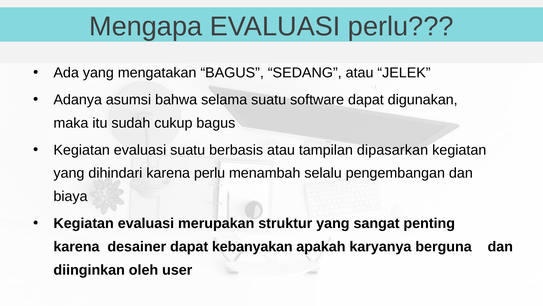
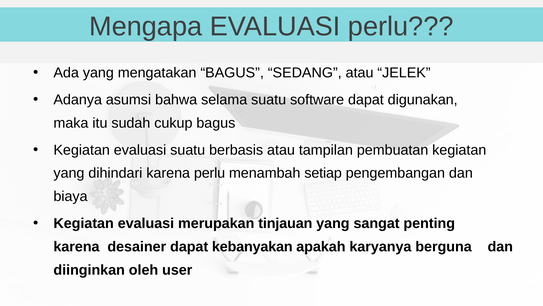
dipasarkan: dipasarkan -> pembuatan (393, 150)
selalu: selalu -> setiap (323, 173)
struktur: struktur -> tinjauan (285, 223)
